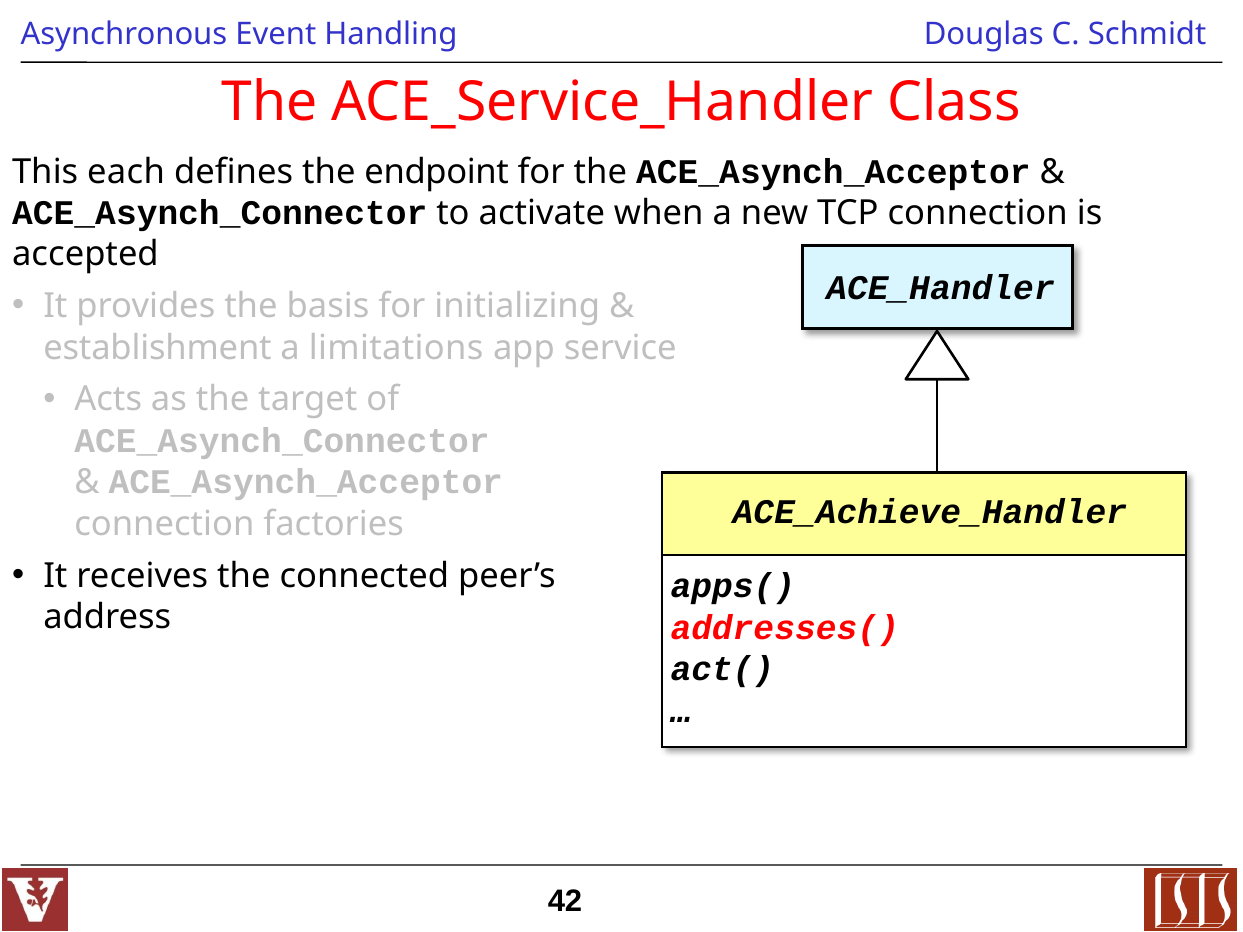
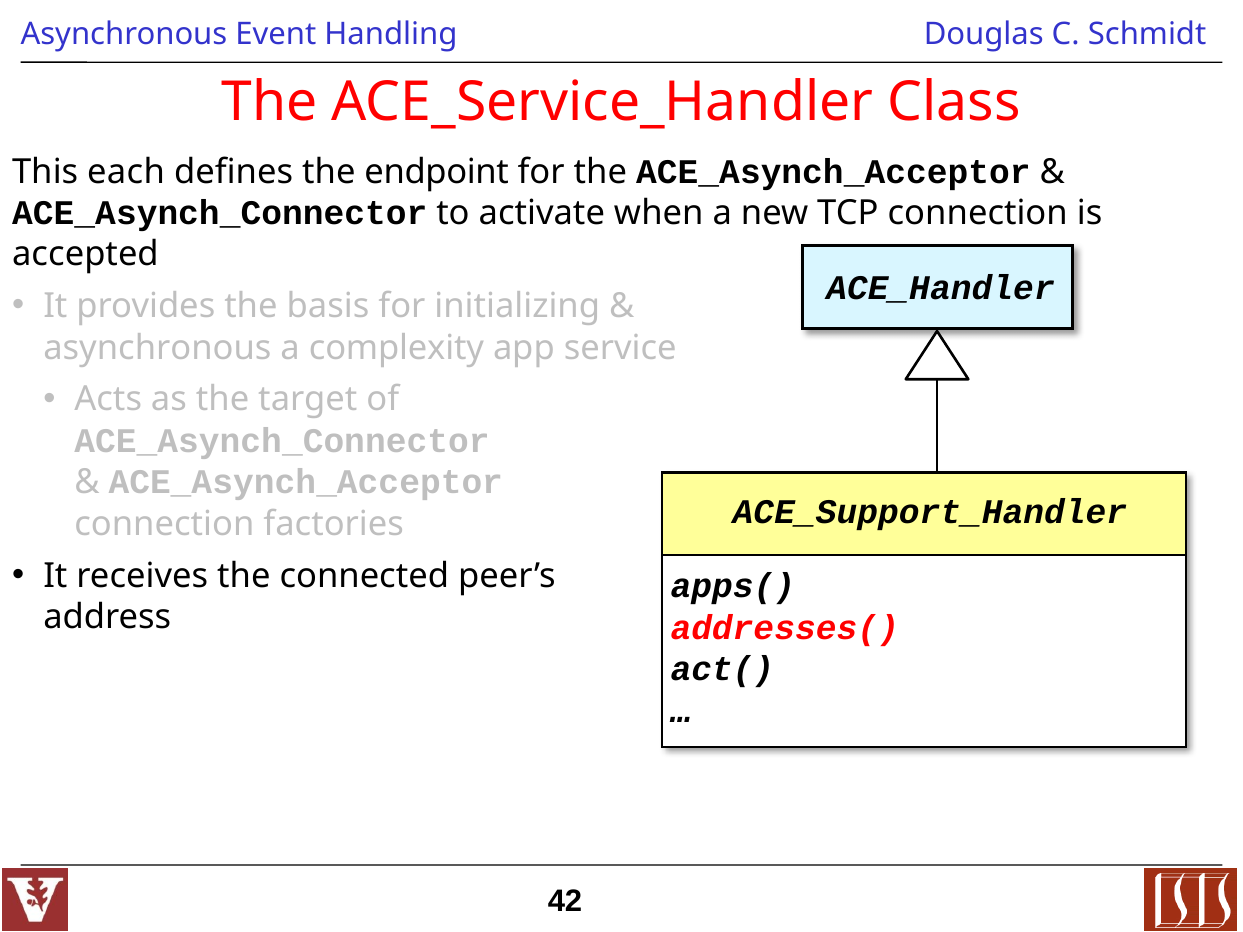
establishment: establishment -> asynchronous (157, 348)
limitations: limitations -> complexity (396, 348)
ACE_Achieve_Handler: ACE_Achieve_Handler -> ACE_Support_Handler (930, 512)
